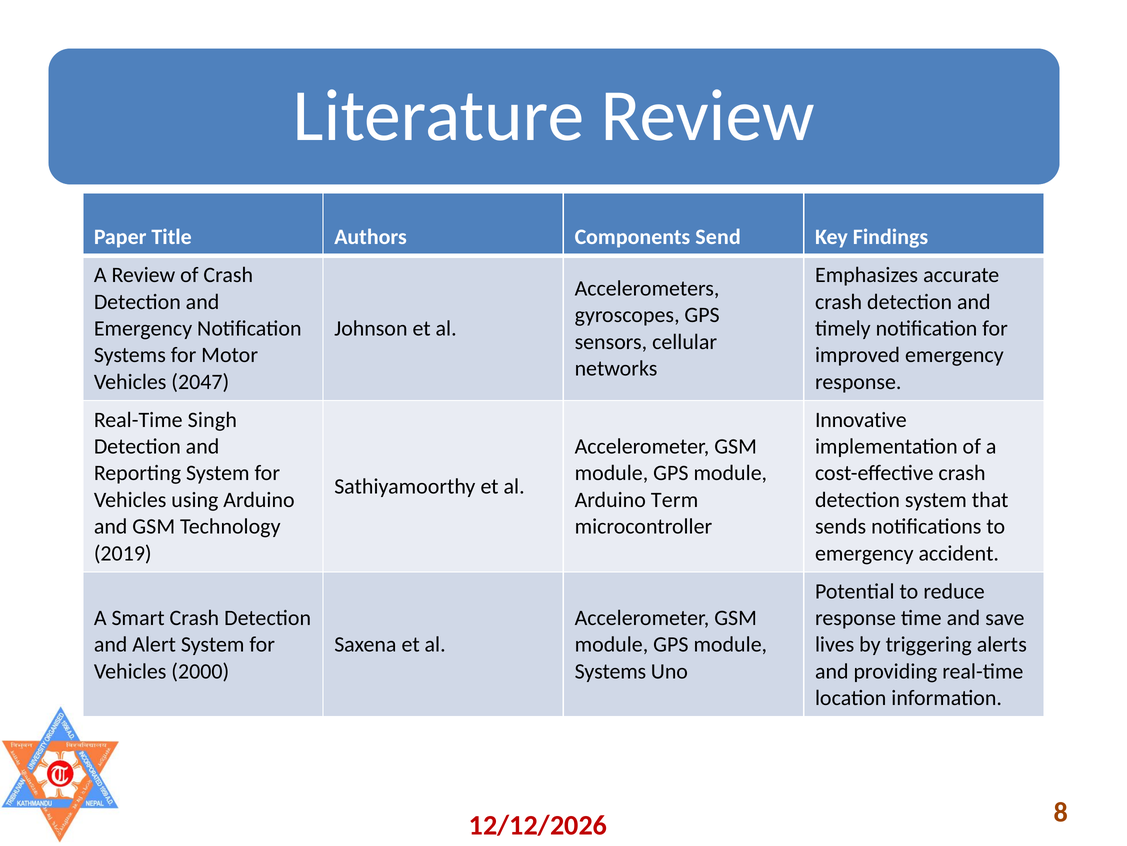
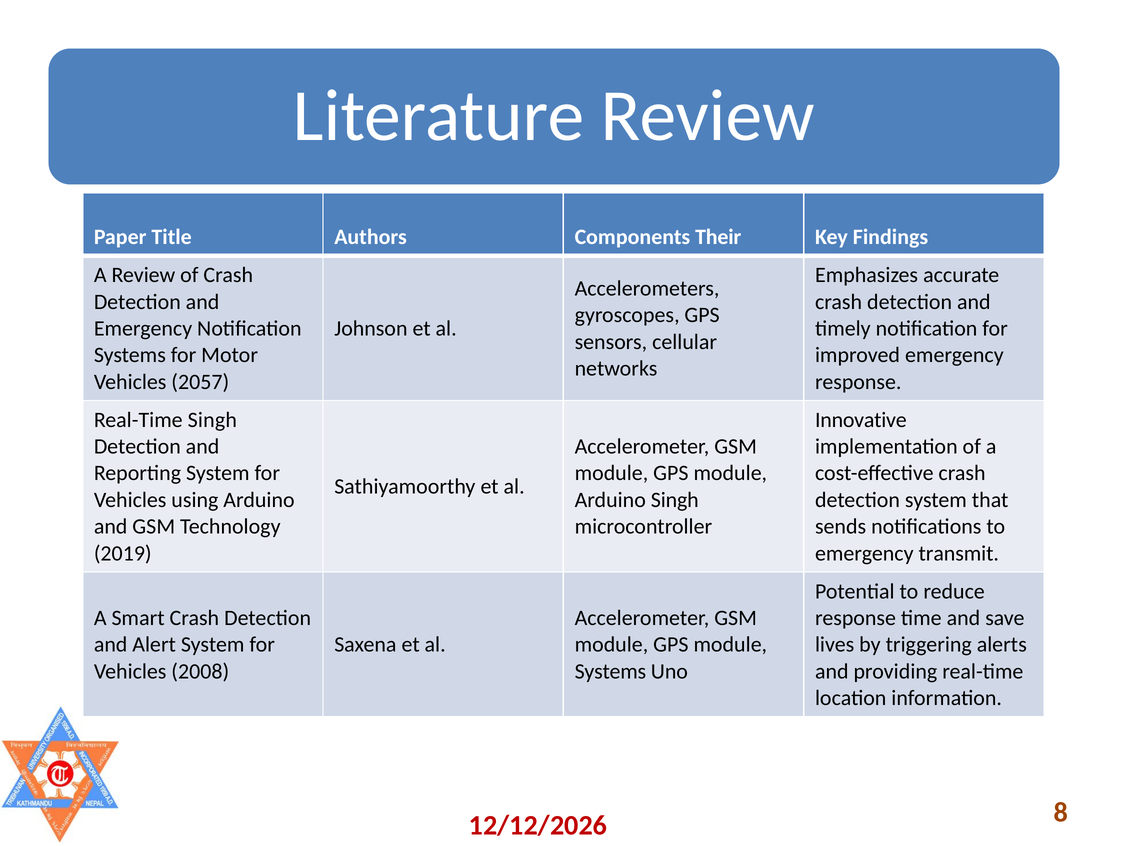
Send: Send -> Their (718, 237)
2047: 2047 -> 2057 (200, 381)
Arduino Term: Term -> Singh (675, 499)
accident: accident -> transmit (959, 553)
2000: 2000 -> 2008 (200, 671)
